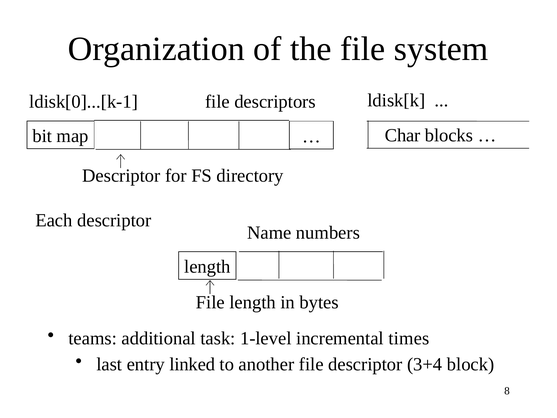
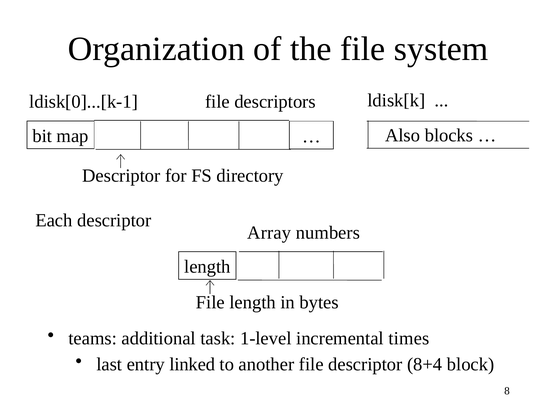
Char: Char -> Also (403, 135)
Name: Name -> Array (269, 233)
3+4: 3+4 -> 8+4 (425, 364)
